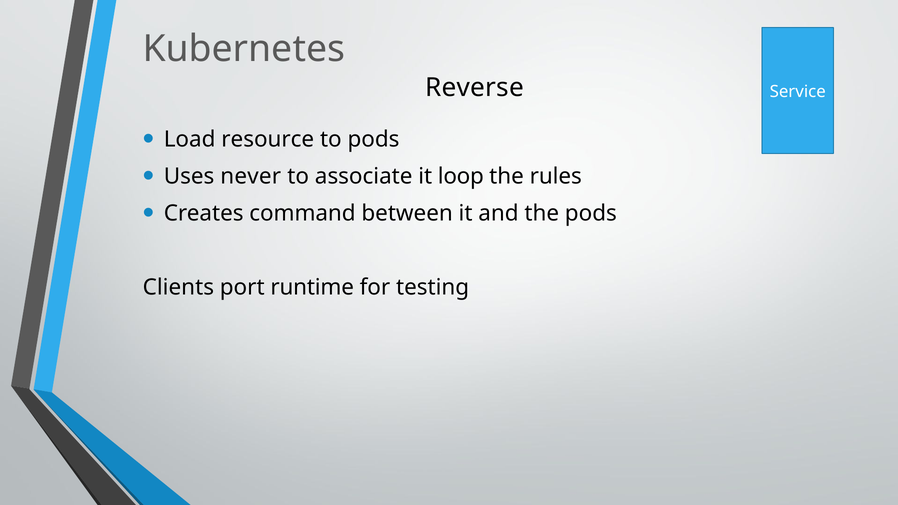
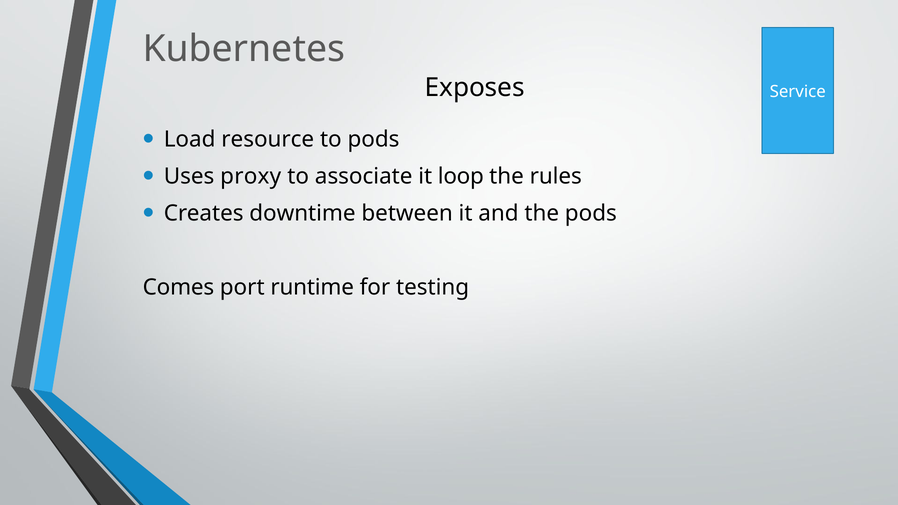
Reverse: Reverse -> Exposes (475, 87)
never: never -> proxy (251, 176)
command: command -> downtime (302, 213)
Clients: Clients -> Comes (178, 288)
